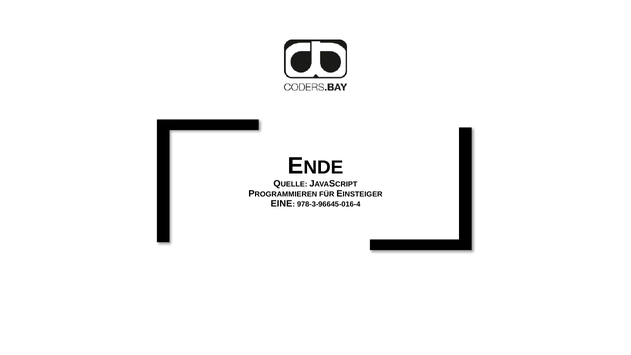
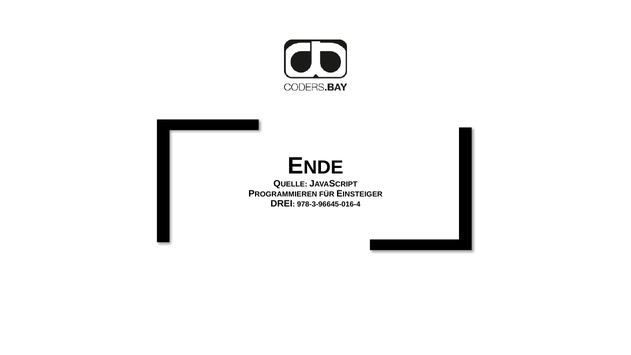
EINE: EINE -> DREI (282, 203)
